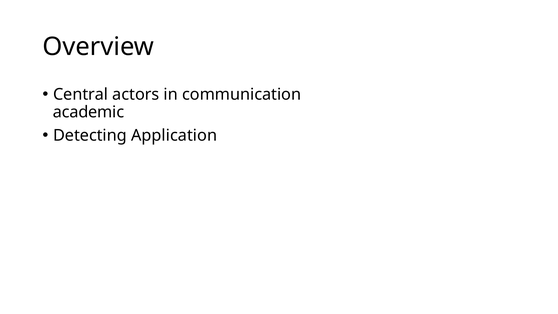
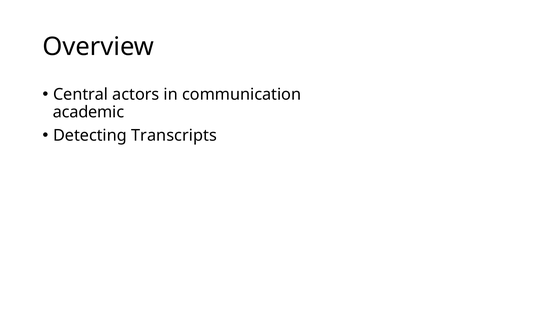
Application: Application -> Transcripts (174, 135)
